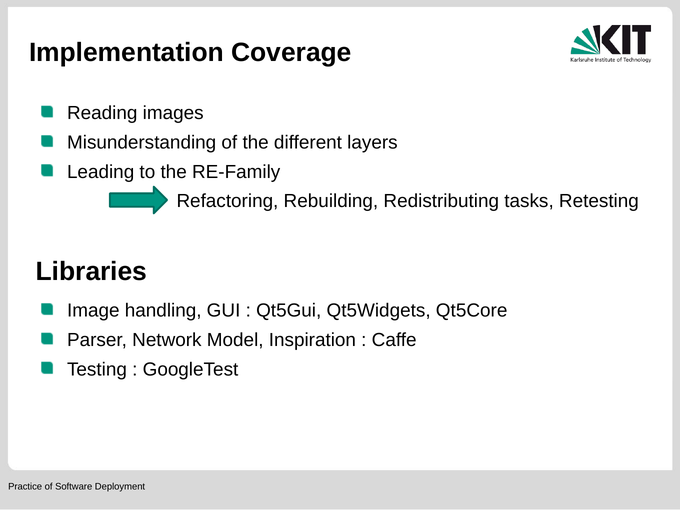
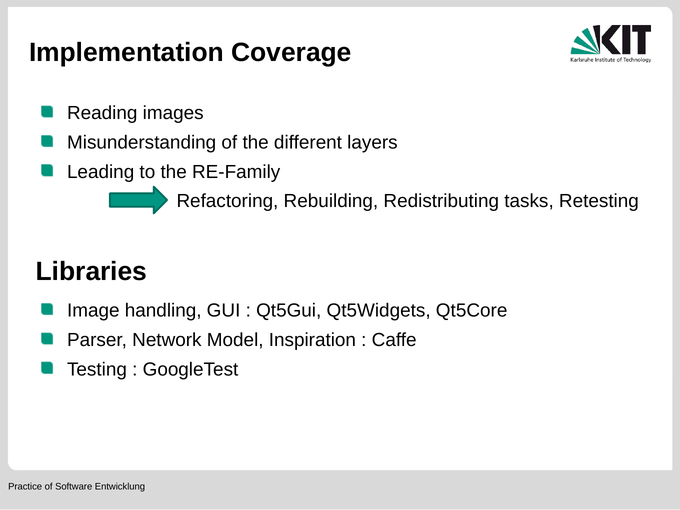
Deployment: Deployment -> Entwicklung (120, 487)
